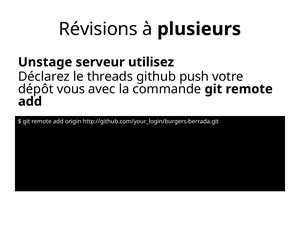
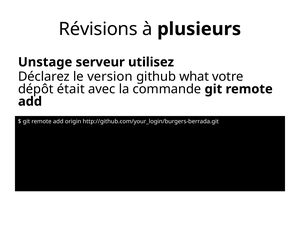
threads: threads -> version (110, 77)
push: push -> what (194, 77)
vous: vous -> était (71, 89)
